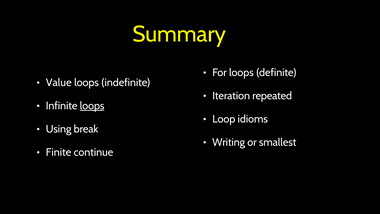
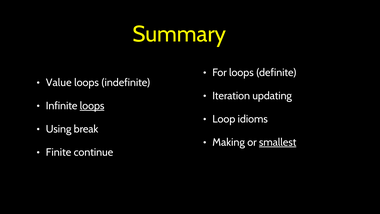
repeated: repeated -> updating (272, 96)
Writing: Writing -> Making (229, 142)
smallest underline: none -> present (278, 142)
